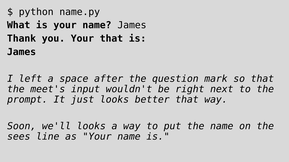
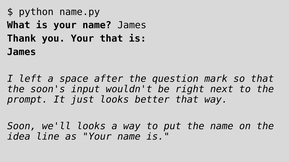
meet's: meet's -> soon's (48, 89)
sees: sees -> idea (19, 137)
